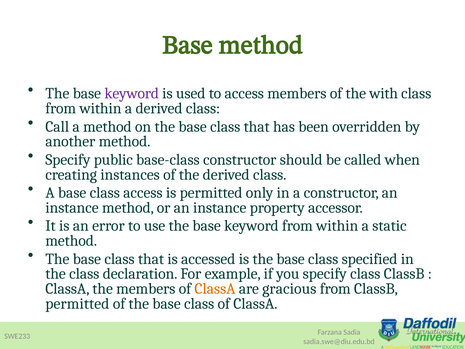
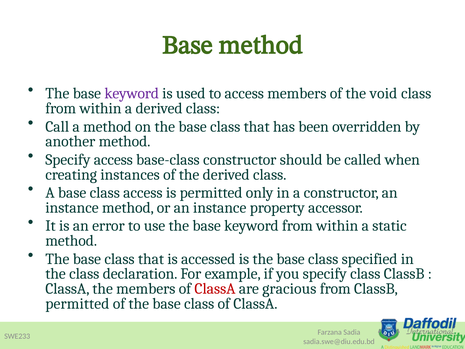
with: with -> void (383, 93)
Specify public: public -> access (113, 160)
ClassA colour: orange -> red (215, 289)
